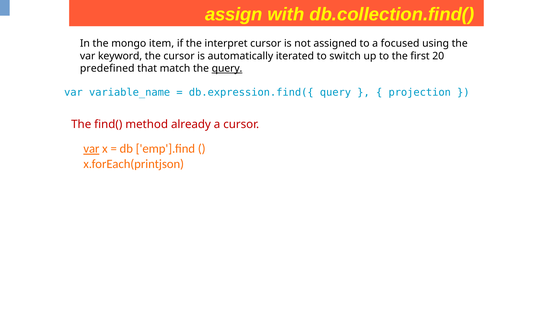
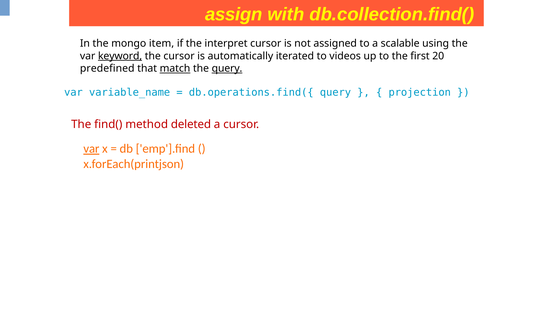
focused: focused -> scalable (400, 44)
keyword underline: none -> present (120, 56)
switch: switch -> videos (345, 56)
match underline: none -> present (175, 68)
db.expression.find({: db.expression.find({ -> db.operations.find({ (251, 92)
already: already -> deleted (191, 124)
